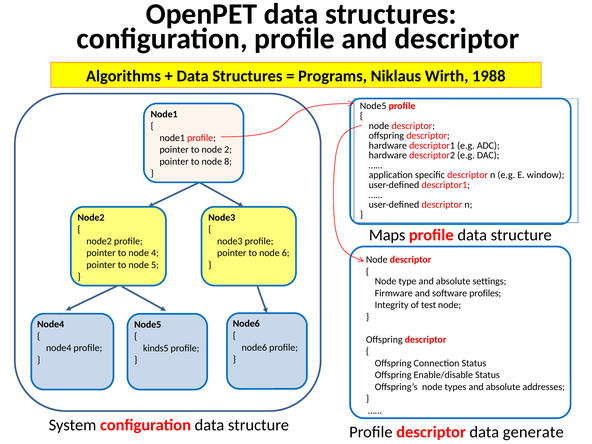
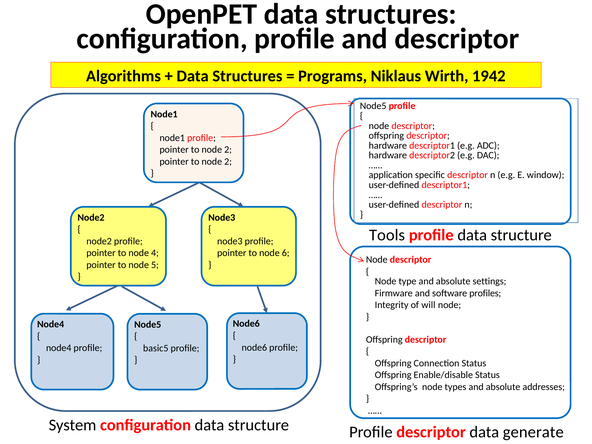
1988: 1988 -> 1942 (489, 76)
8: 8 -> 2 (228, 161)
Maps: Maps -> Tools (387, 235)
test: test -> will (428, 305)
kinds5: kinds5 -> basic5 (156, 348)
